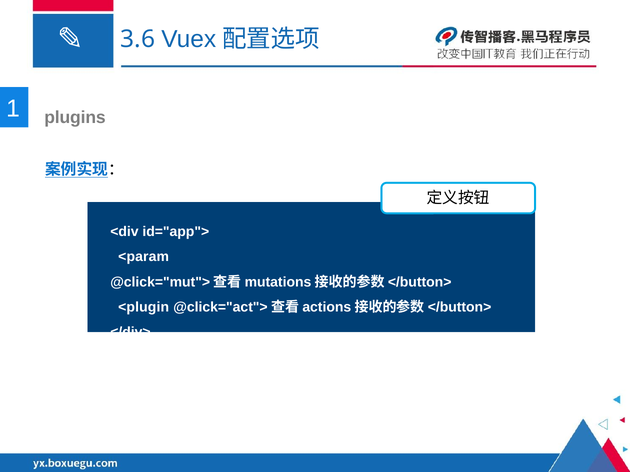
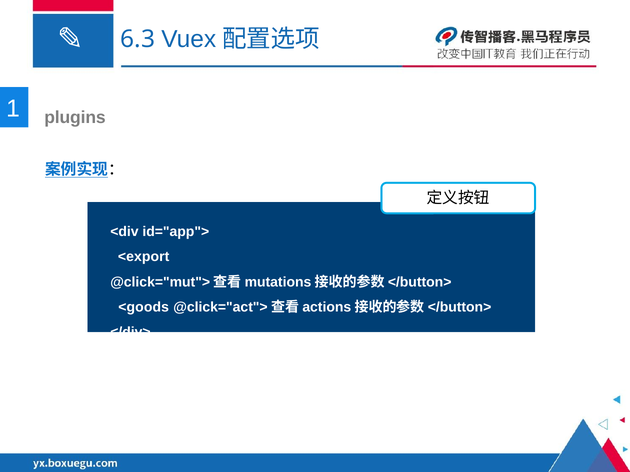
3.6: 3.6 -> 6.3 (138, 39)
<param: <param -> <export (144, 257)
<plugin: <plugin -> <goods (144, 307)
